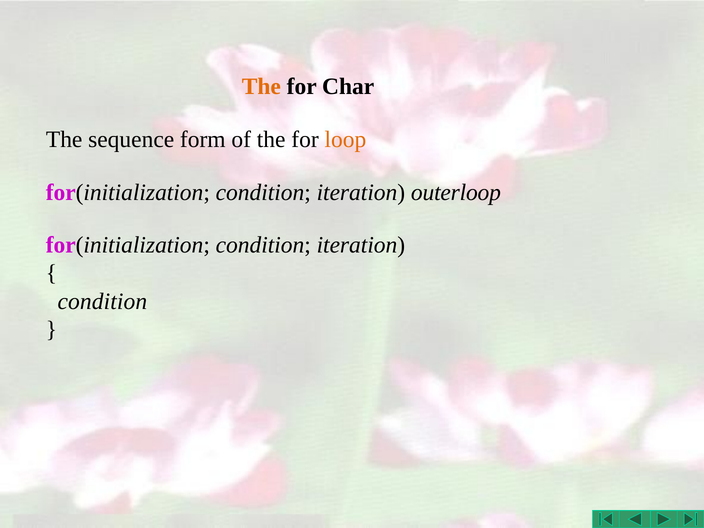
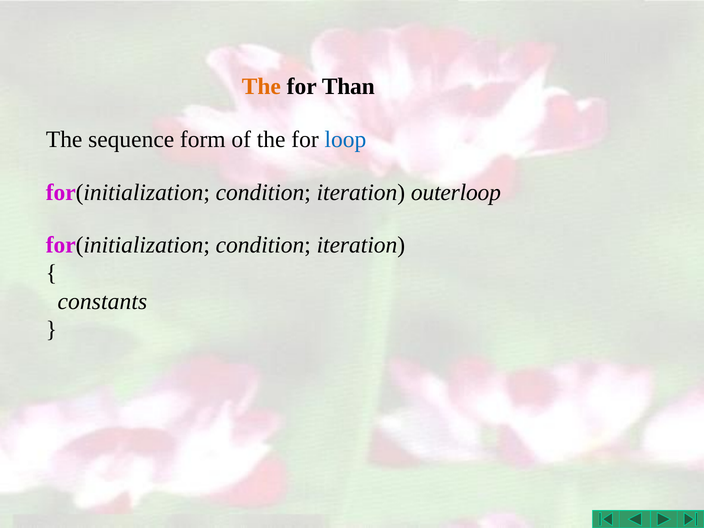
Char: Char -> Than (348, 87)
loop colour: orange -> blue (345, 140)
condition: condition -> constants (102, 301)
